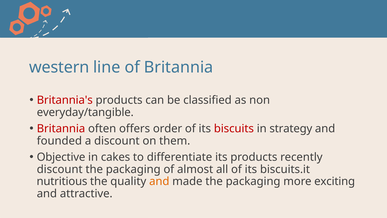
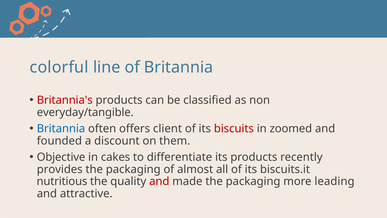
western: western -> colorful (59, 67)
Britannia colour: red -> blue (61, 128)
order: order -> client (168, 128)
strategy: strategy -> zoomed (291, 128)
discount: discount -> provides (60, 169)
and colour: orange -> red (159, 181)
exciting: exciting -> leading (335, 181)
